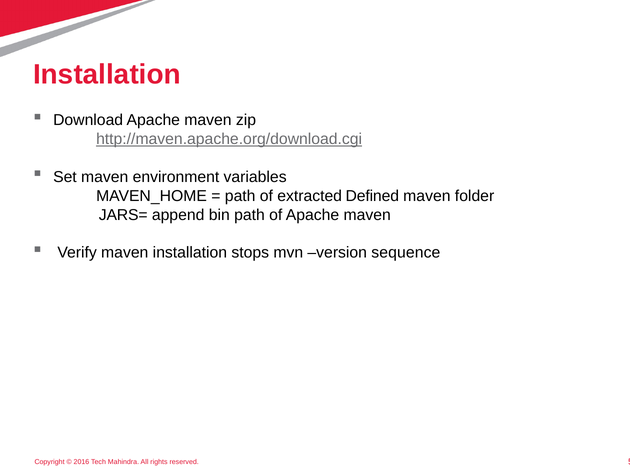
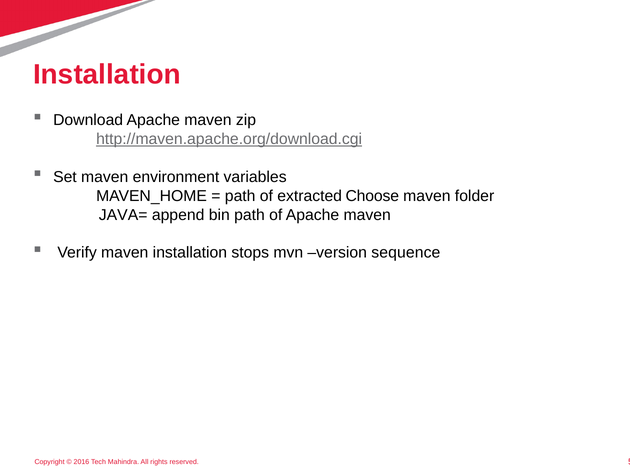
Defined: Defined -> Choose (372, 196)
JARS=: JARS= -> JAVA= (123, 215)
